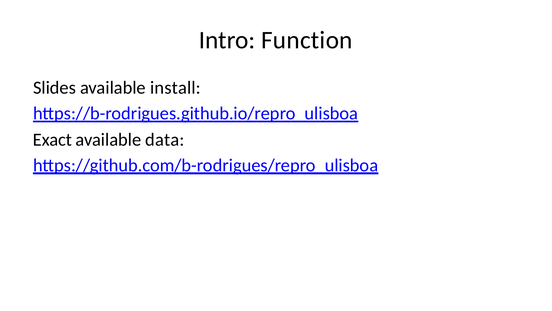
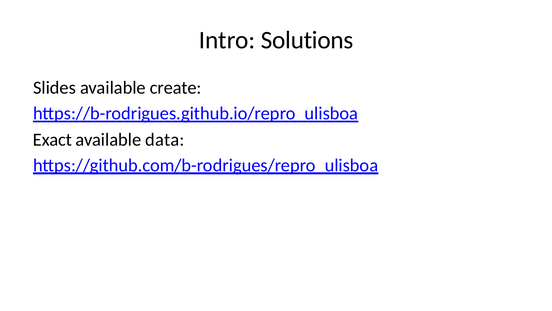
Function: Function -> Solutions (307, 40)
install: install -> create (176, 88)
